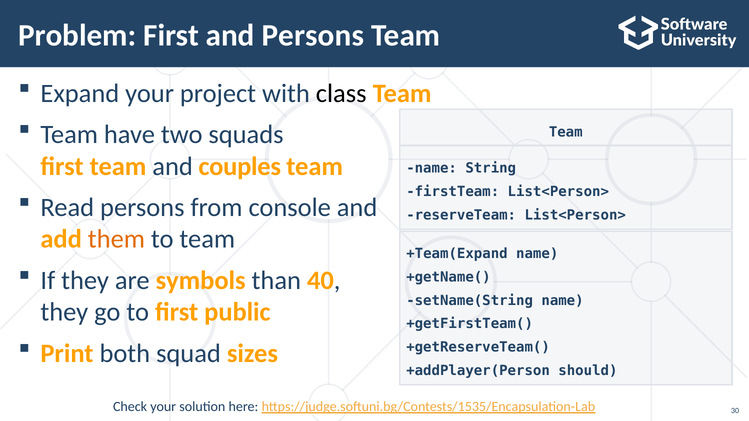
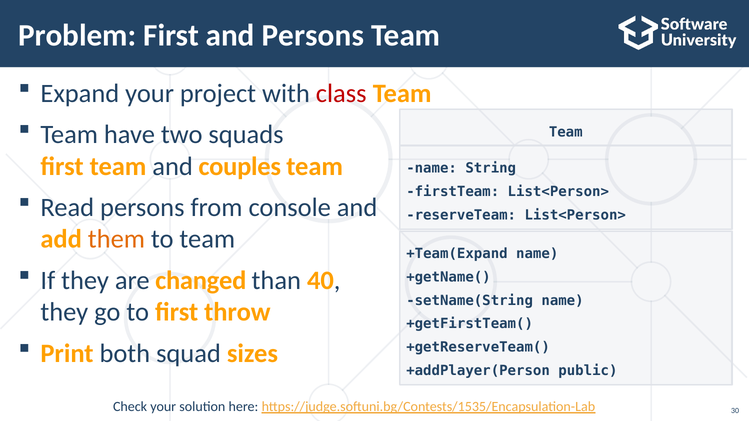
class colour: black -> red (341, 93)
symbols: symbols -> changed (201, 281)
public: public -> throw (237, 312)
should: should -> public (588, 371)
